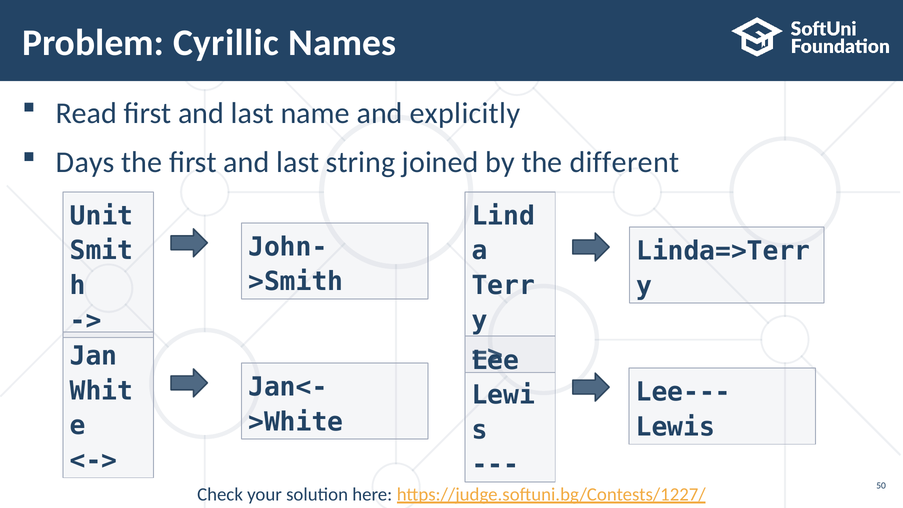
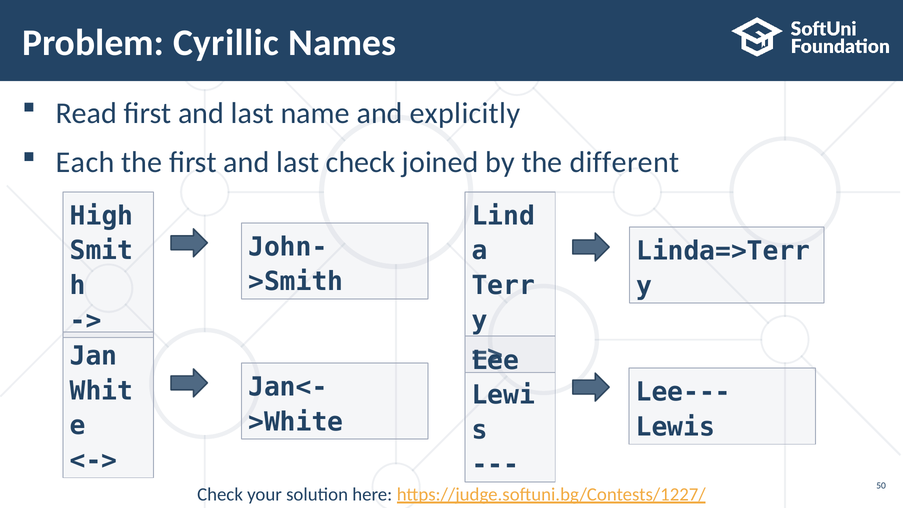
Days: Days -> Each (85, 163)
last string: string -> check (361, 163)
Unit: Unit -> High (102, 216)
